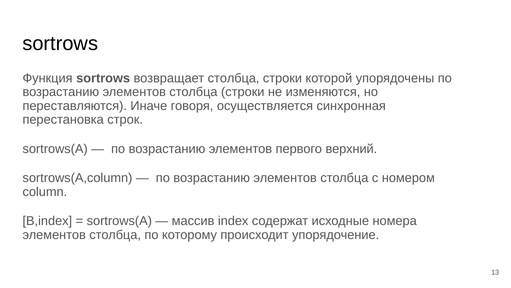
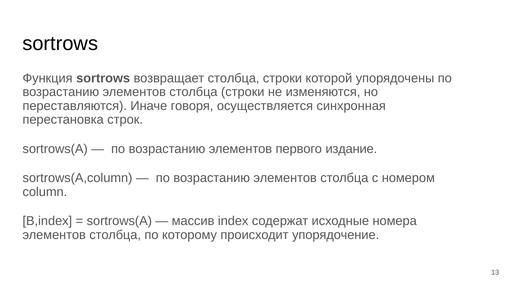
верхний: верхний -> издание (351, 149)
